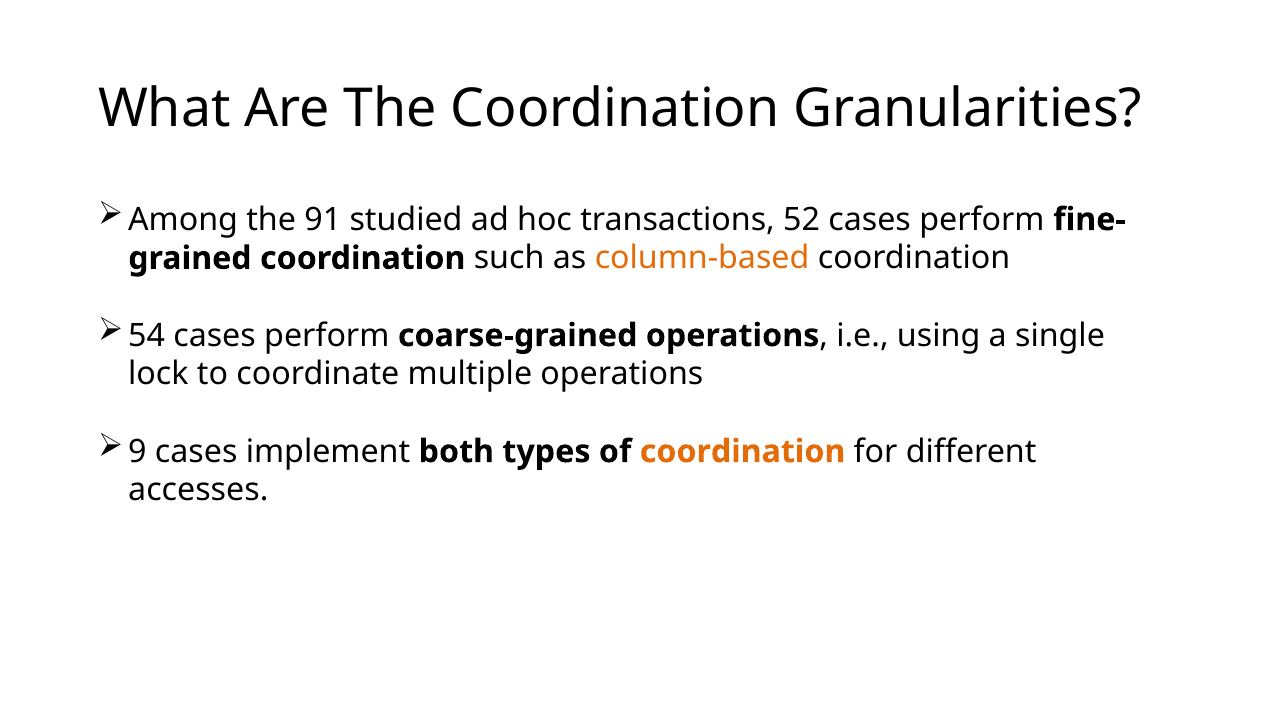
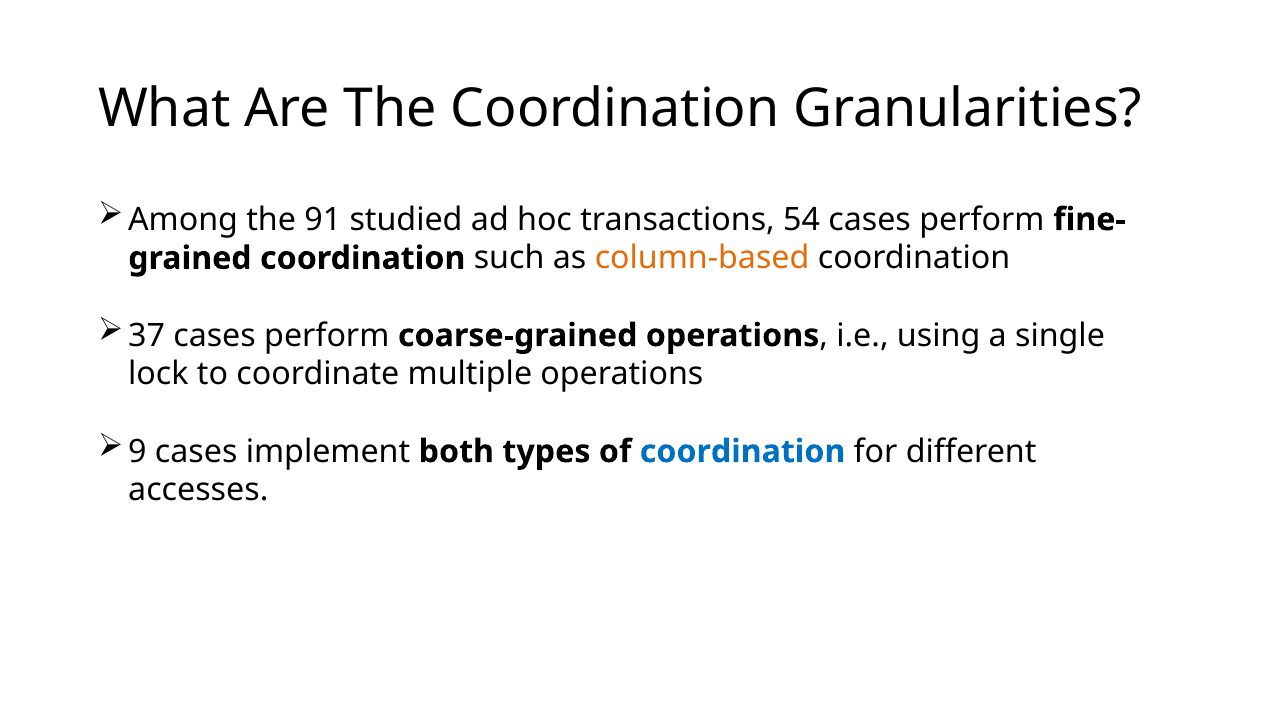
52: 52 -> 54 (802, 219)
54: 54 -> 37 (147, 335)
coordination colour: orange -> blue (743, 451)
